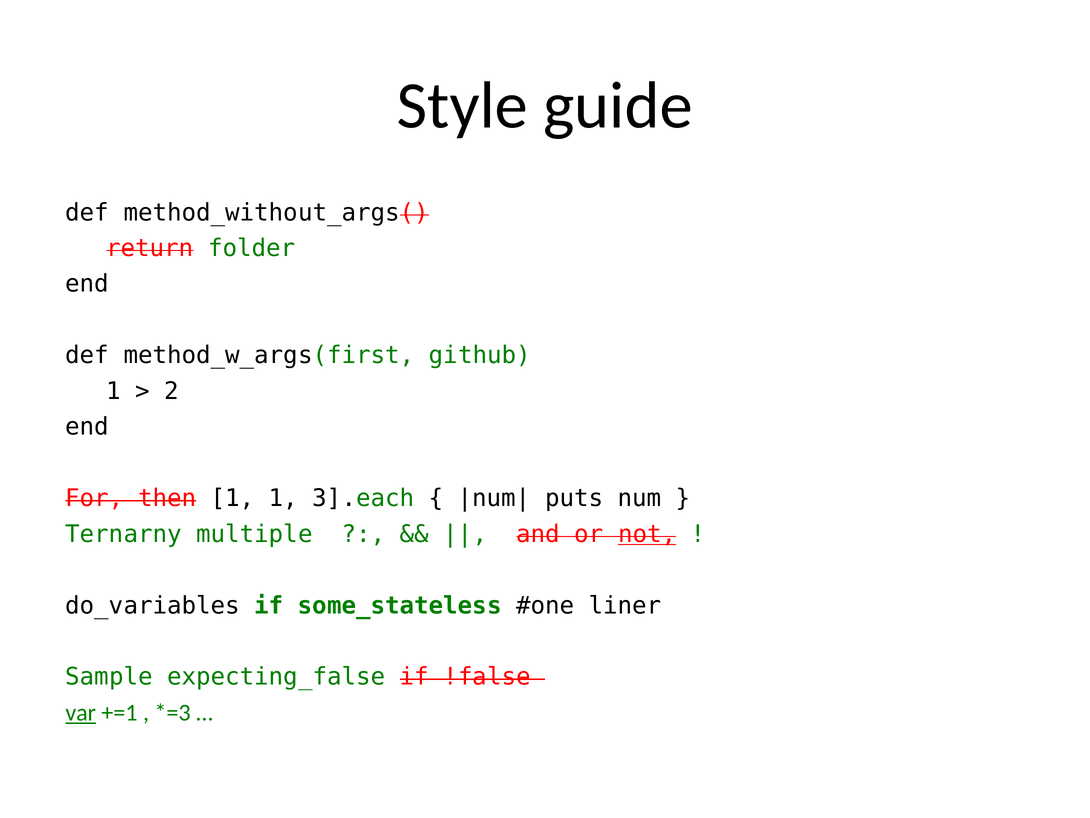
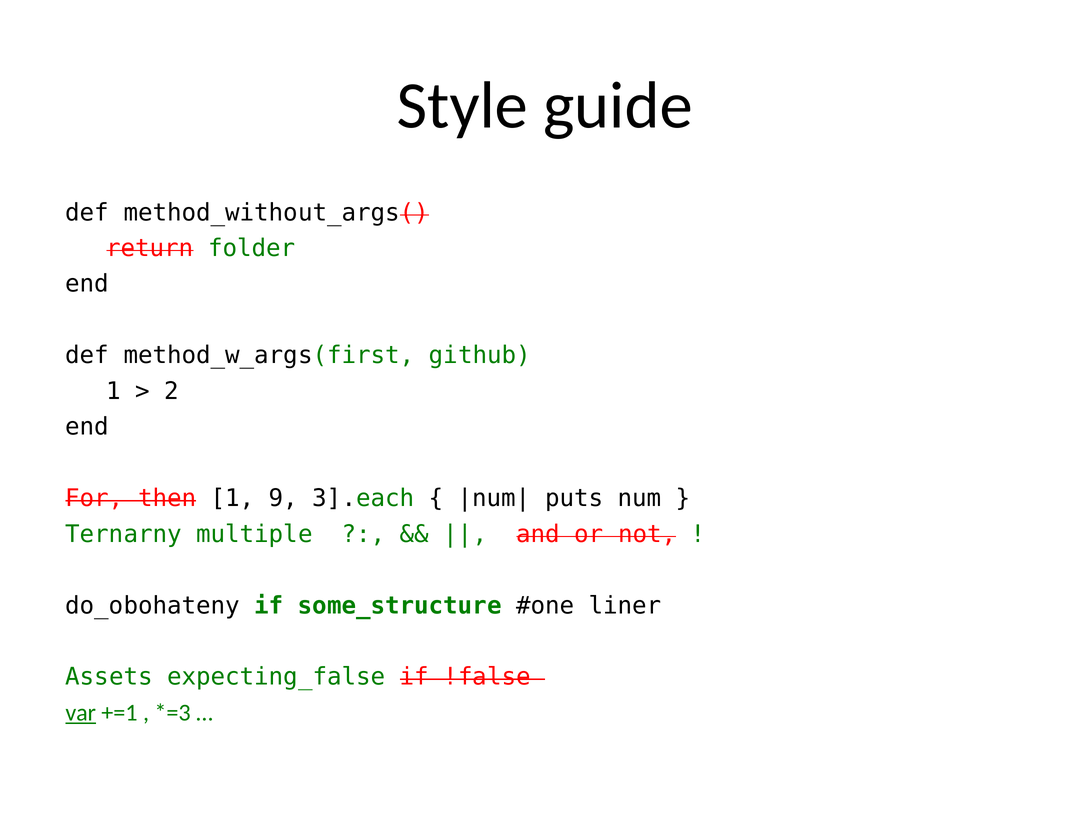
1 1: 1 -> 9 (283, 498)
not underline: present -> none (647, 534)
do_variables: do_variables -> do_obohateny (153, 605)
some_stateless: some_stateless -> some_structure (400, 605)
Sample: Sample -> Assets (109, 677)
